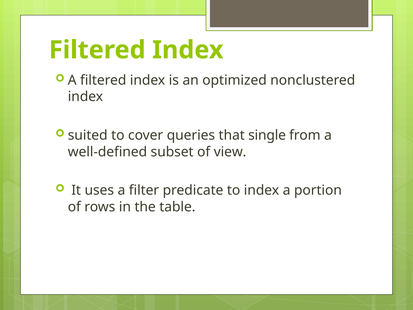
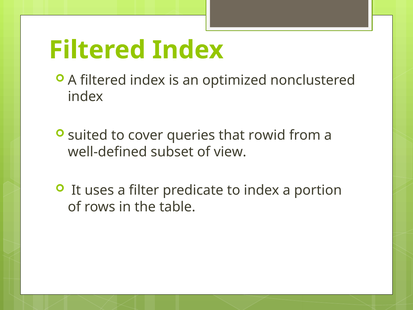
single: single -> rowid (267, 135)
